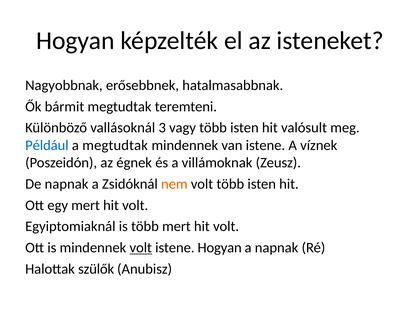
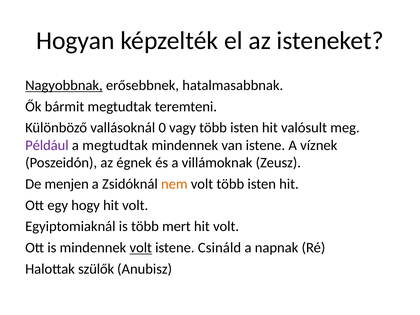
Nagyobbnak underline: none -> present (64, 85)
3: 3 -> 0 (162, 128)
Például colour: blue -> purple (47, 145)
De napnak: napnak -> menjen (67, 184)
egy mert: mert -> hogy (86, 205)
istene Hogyan: Hogyan -> Csináld (219, 248)
